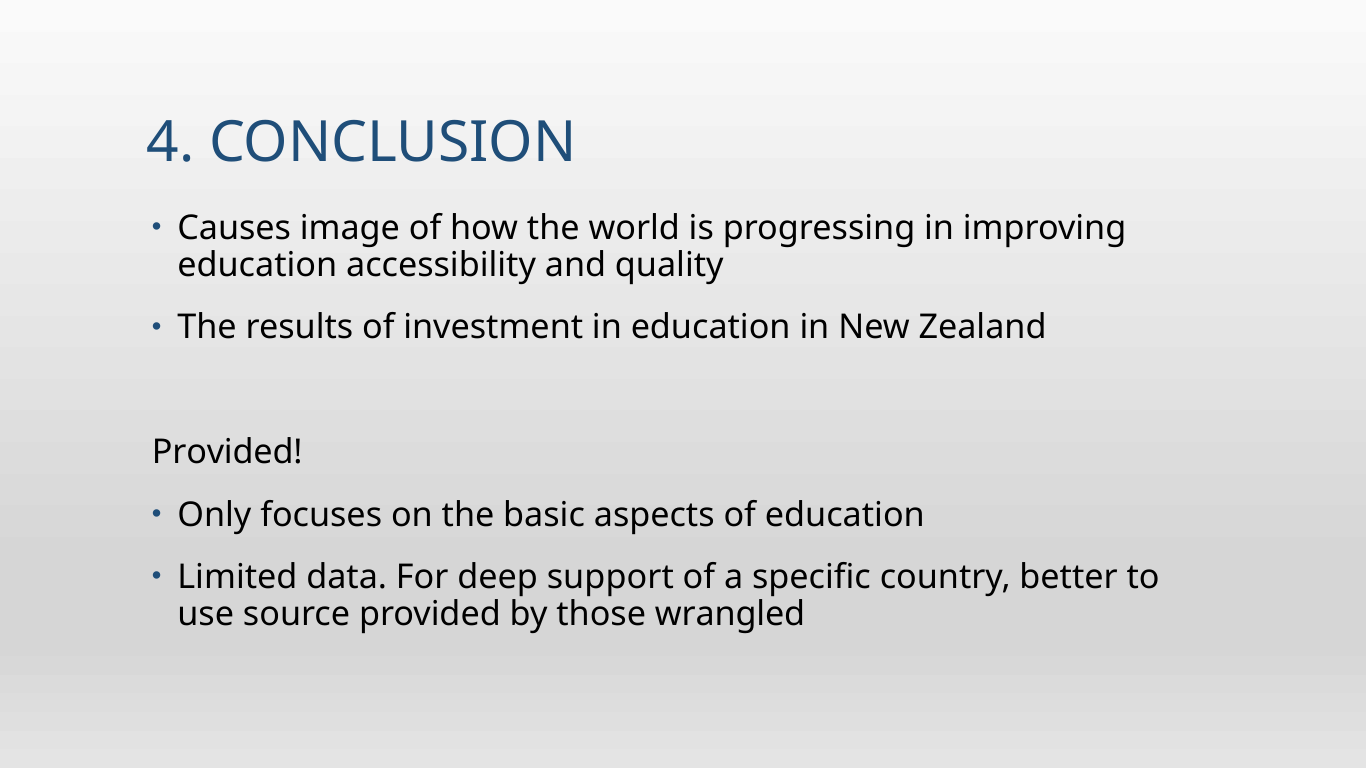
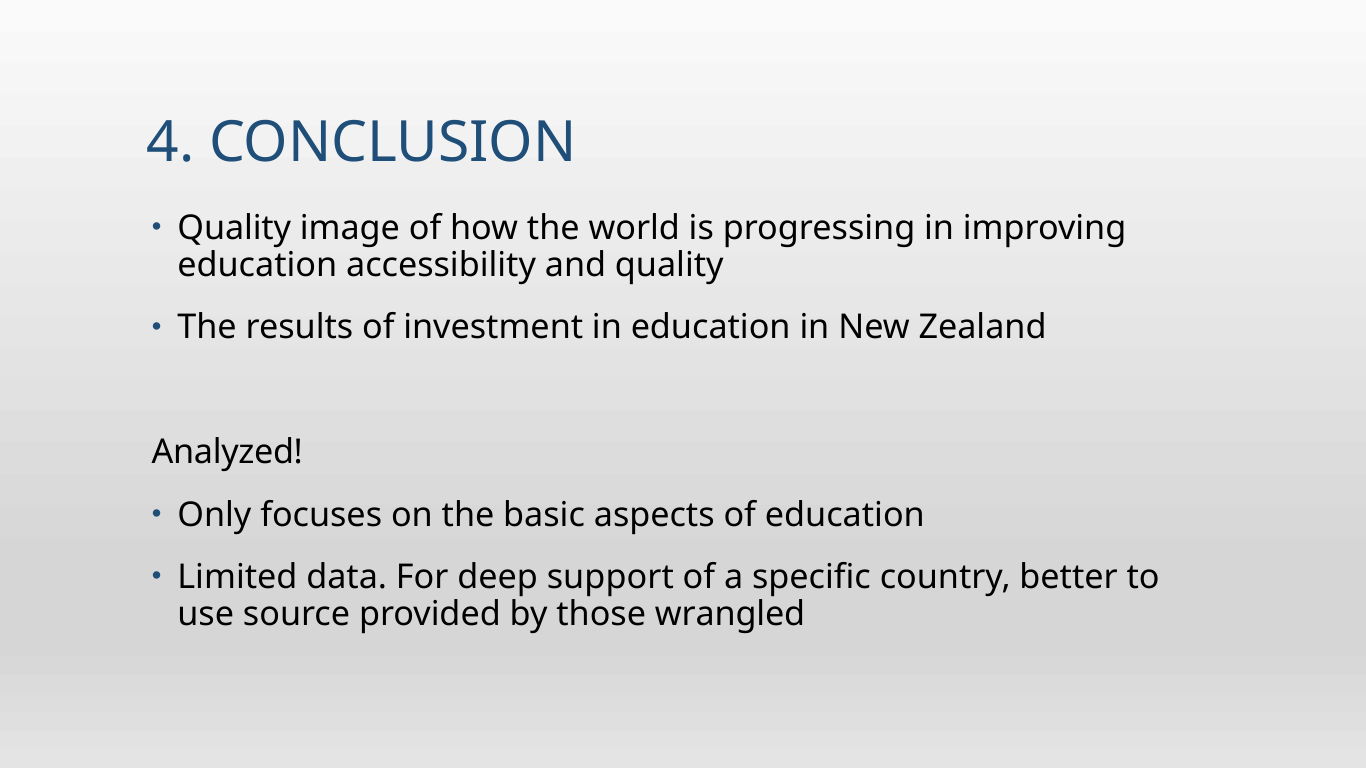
Causes: Causes -> Quality (234, 228)
Provided: Provided -> Analyzed (227, 453)
